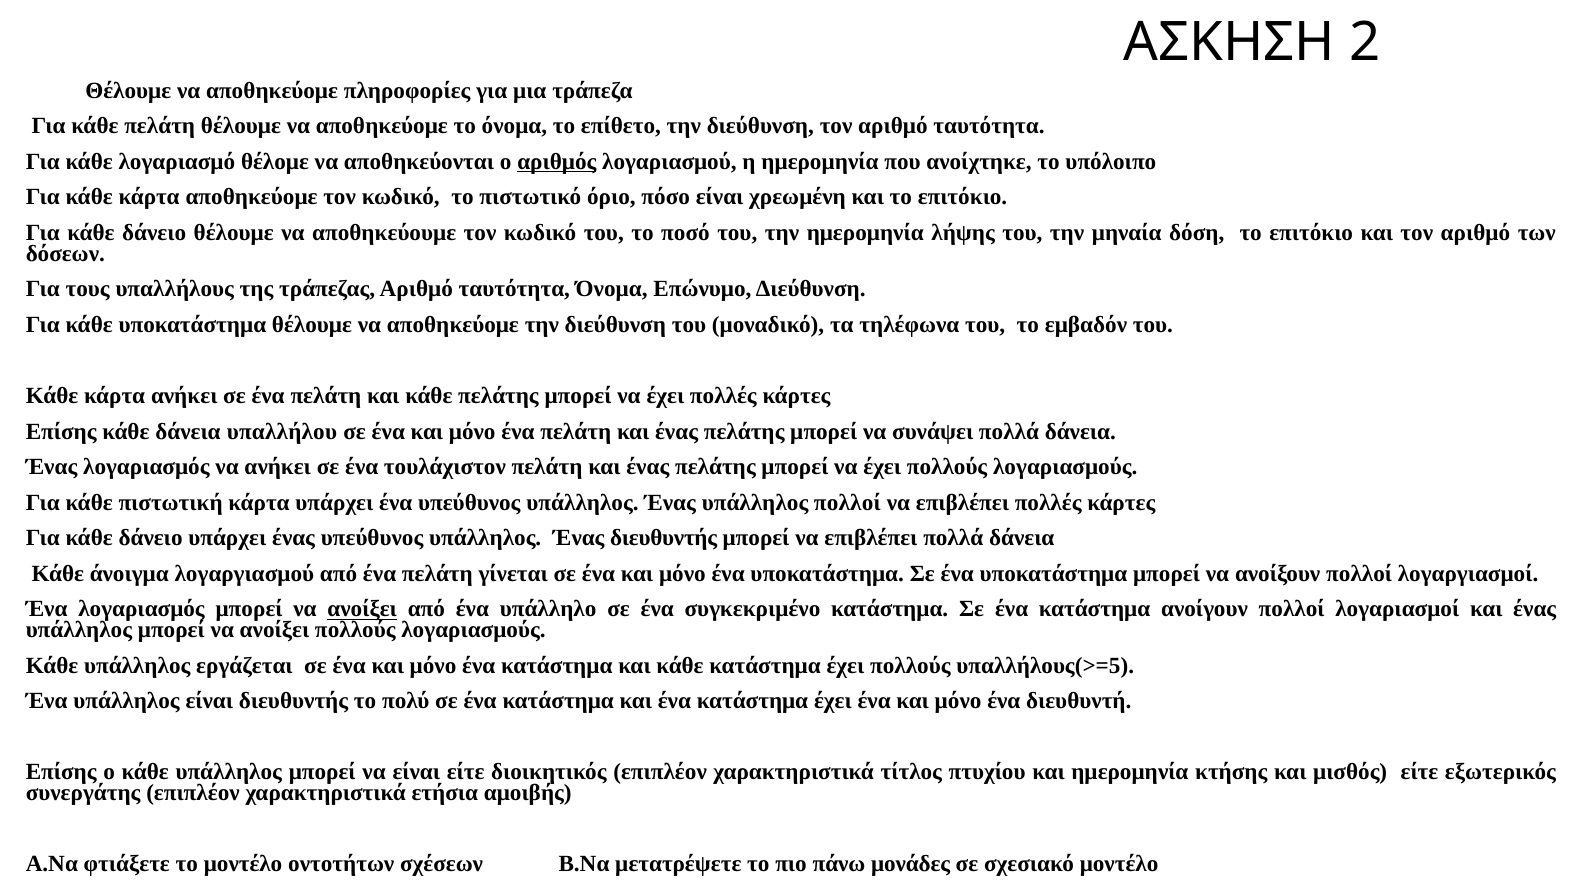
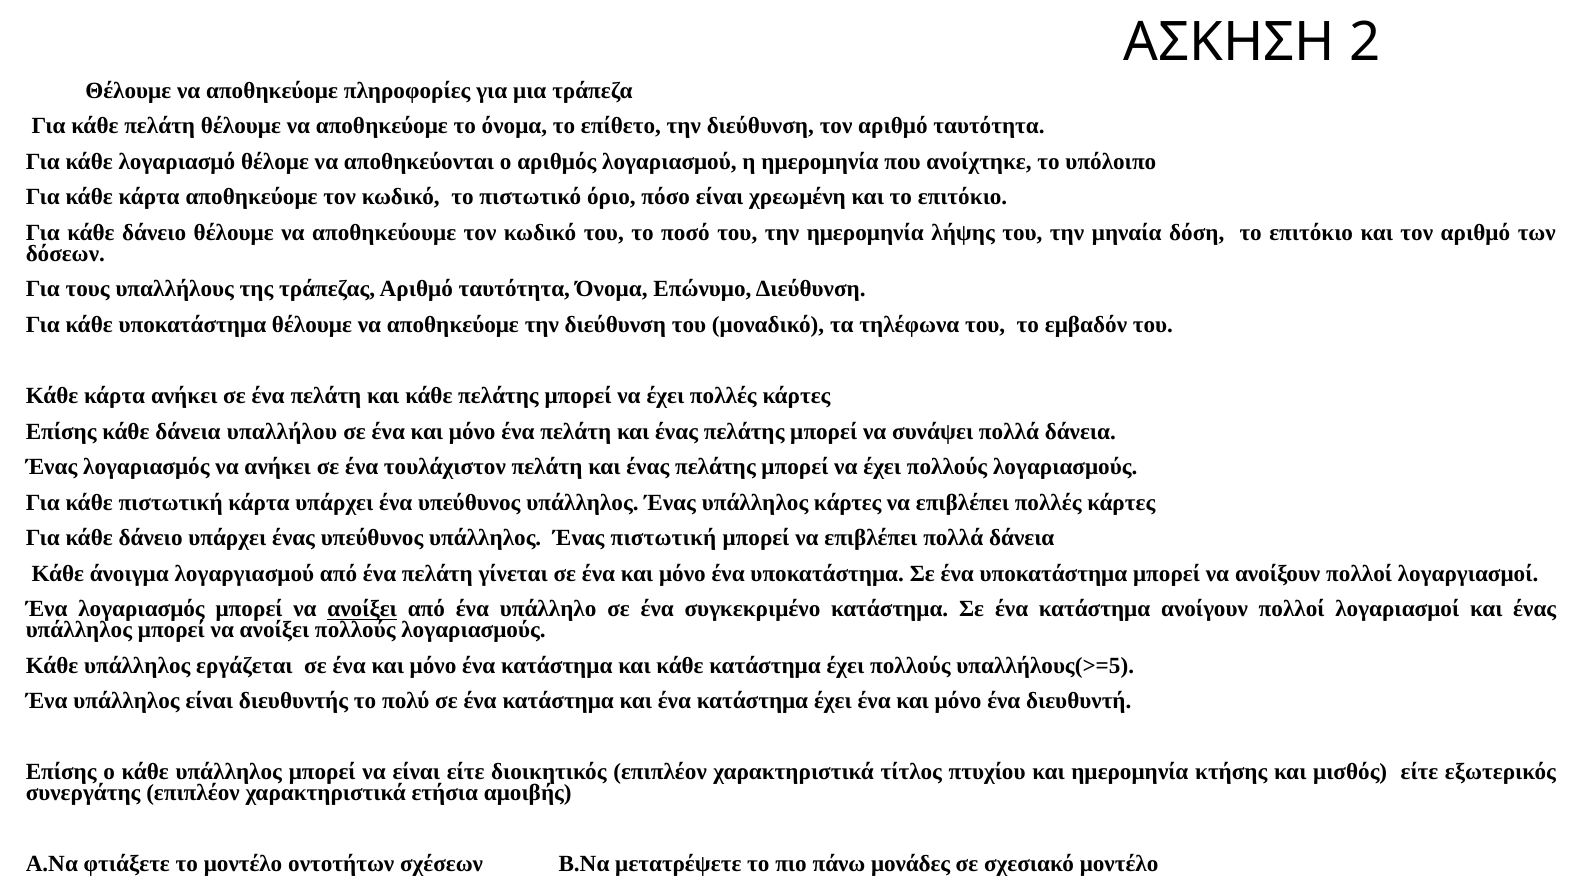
αριθμός underline: present -> none (557, 162)
υπάλληλος πολλοί: πολλοί -> κάρτες (848, 502)
Ένας διευθυντής: διευθυντής -> πιστωτική (663, 538)
